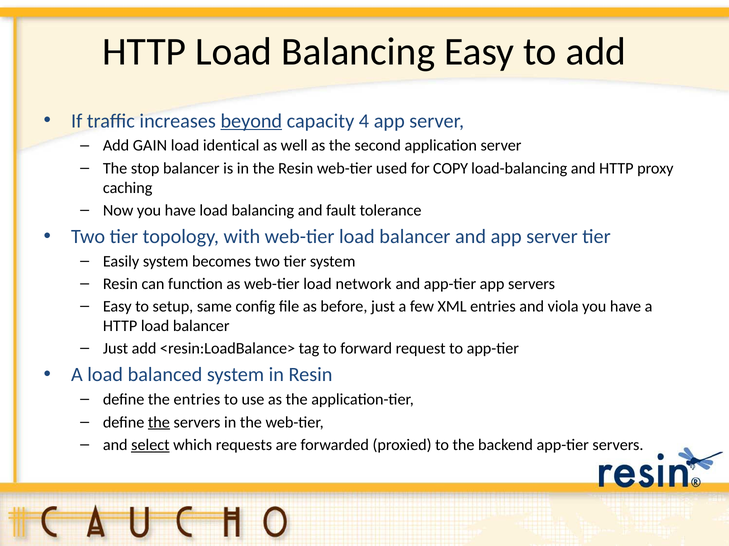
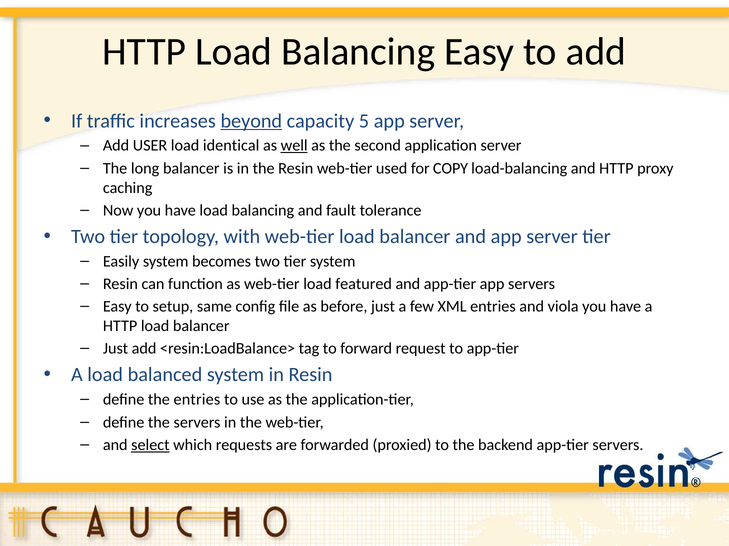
4: 4 -> 5 (364, 121)
GAIN: GAIN -> USER (150, 146)
well underline: none -> present (294, 146)
stop: stop -> long (145, 168)
network: network -> featured (364, 284)
the underline: present -> none (159, 423)
